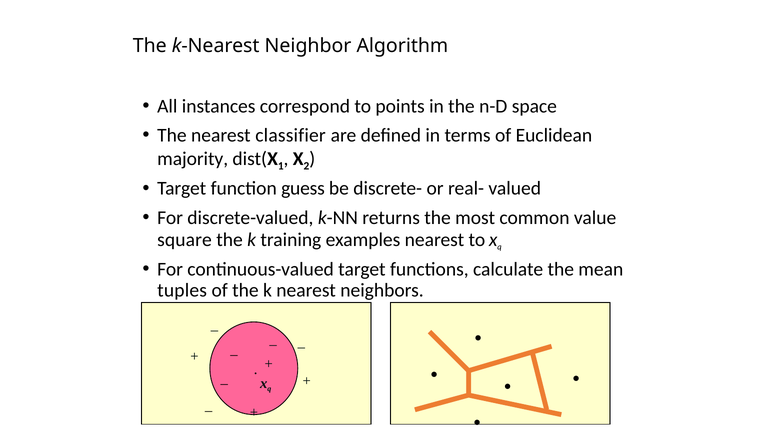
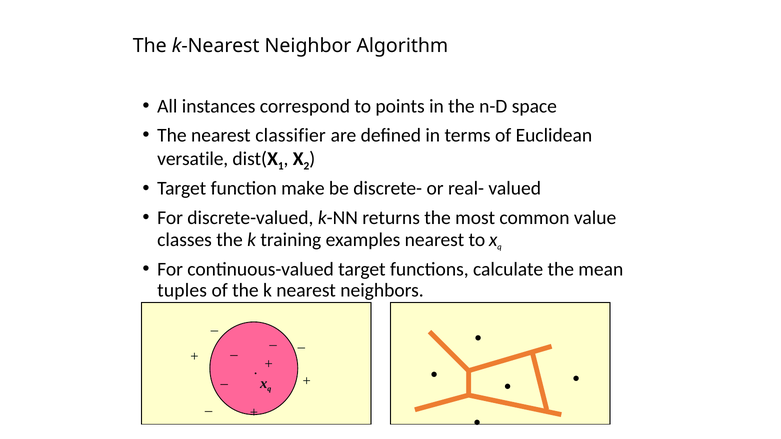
majority: majority -> versatile (193, 159)
guess: guess -> make (303, 189)
square: square -> classes (185, 240)
